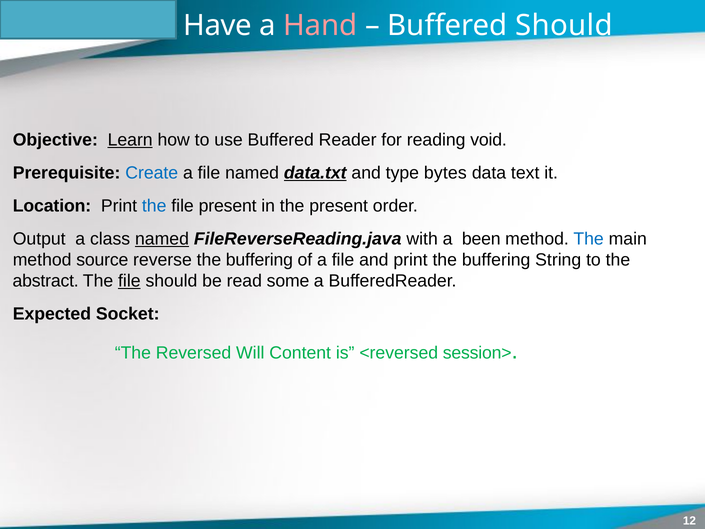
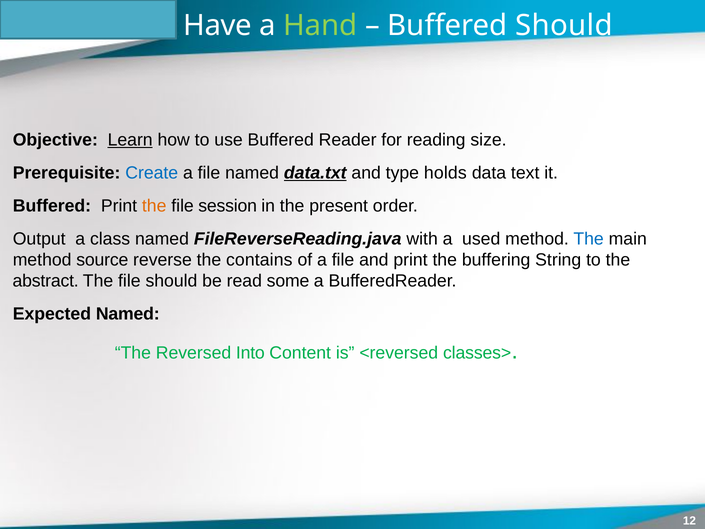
Hand colour: pink -> light green (320, 26)
void: void -> size (489, 140)
bytes: bytes -> holds (445, 173)
Location: Location -> Buffered (52, 206)
the colour: blue -> orange (154, 206)
file present: present -> session (228, 206)
named underline: present -> none (162, 239)
been: been -> used (481, 239)
reverse the buffering: buffering -> contains (259, 260)
file underline: present -> none (129, 281)
Expected Socket: Socket -> Named (128, 314)
Will: Will -> Into (250, 353)
session>: session> -> classes> (477, 353)
